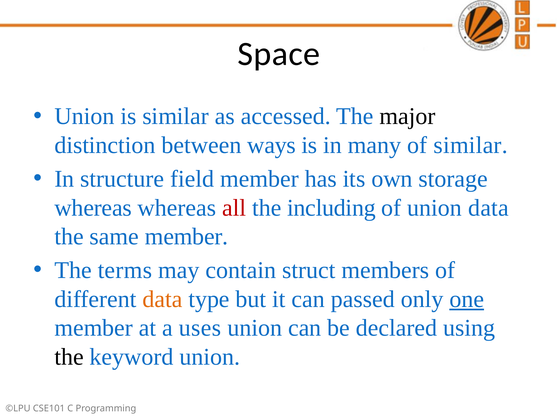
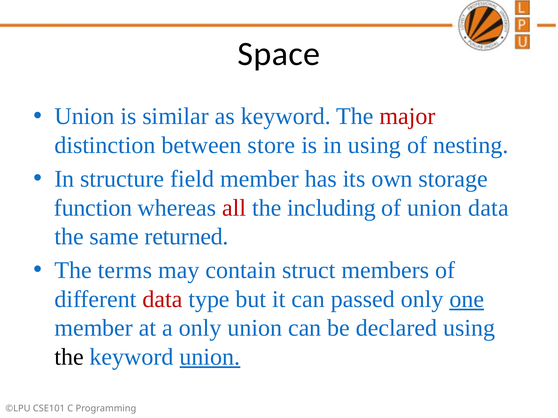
as accessed: accessed -> keyword (286, 117)
major colour: black -> red (408, 117)
ways: ways -> store (271, 145)
in many: many -> using (374, 145)
of similar: similar -> nesting (471, 145)
whereas: whereas -> function (93, 208)
same member: member -> returned (187, 237)
data colour: orange -> red (162, 300)
a uses: uses -> only (200, 328)
union underline: none -> present (210, 357)
